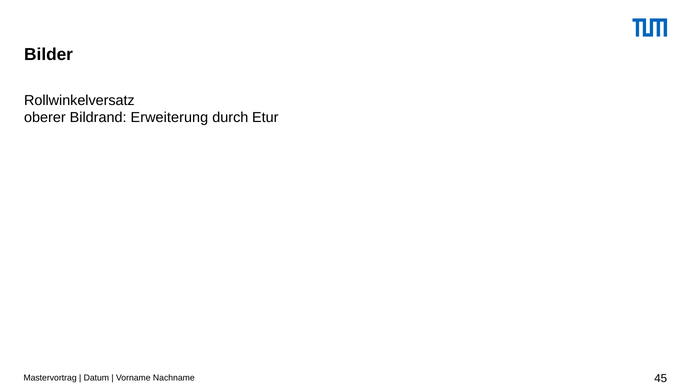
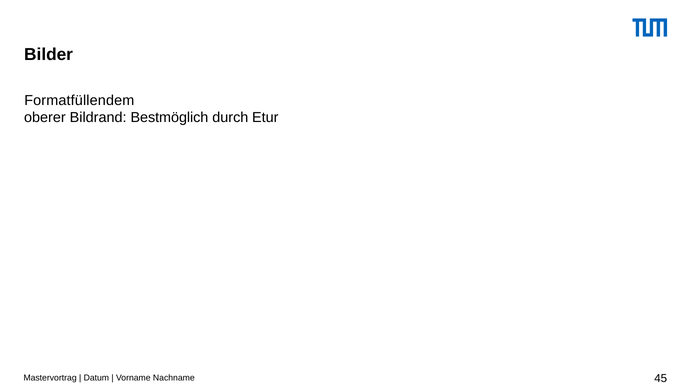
Rollwinkelversatz: Rollwinkelversatz -> Formatfüllendem (79, 100)
Erweiterung: Erweiterung -> Bestmöglich (169, 118)
